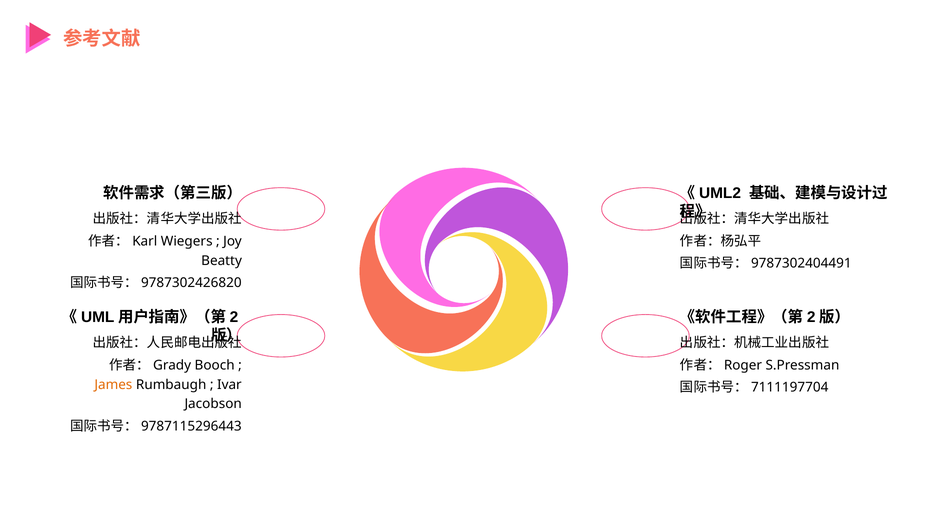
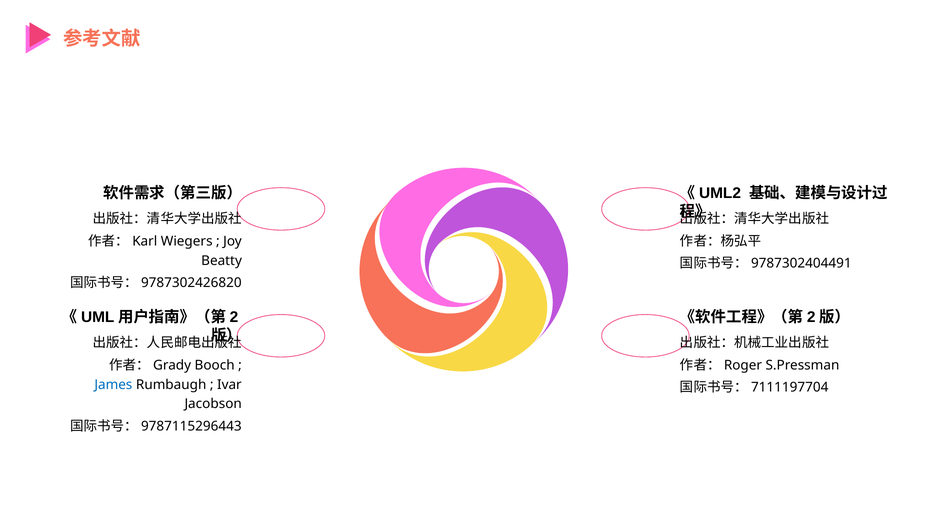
James colour: orange -> blue (113, 385)
